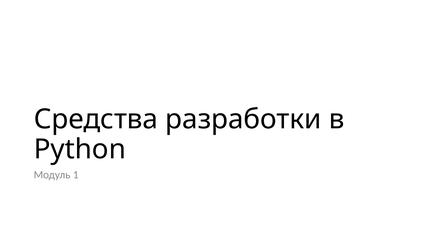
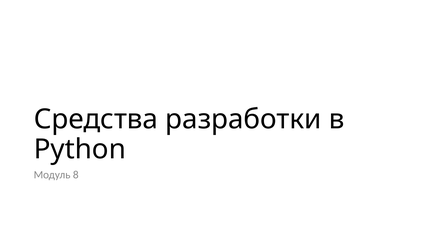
1: 1 -> 8 (76, 175)
